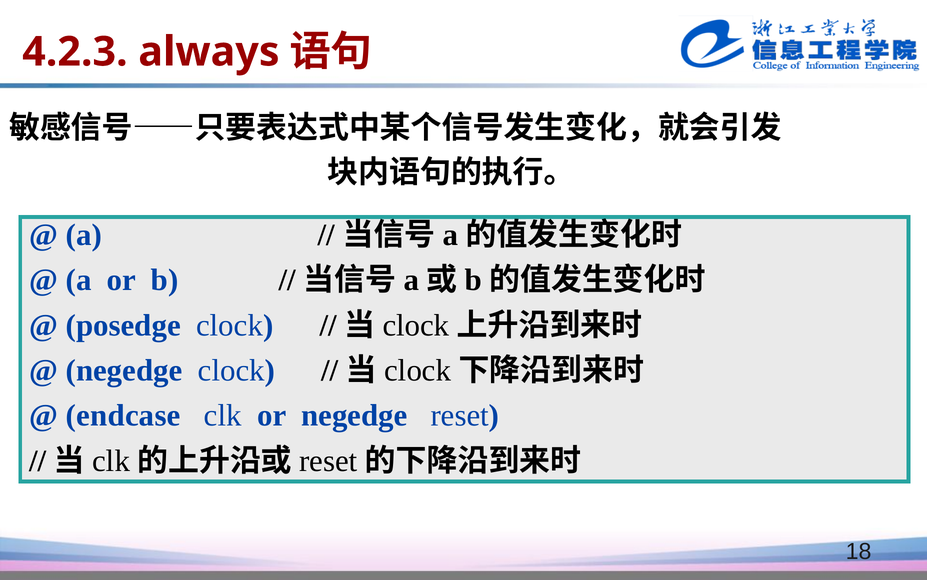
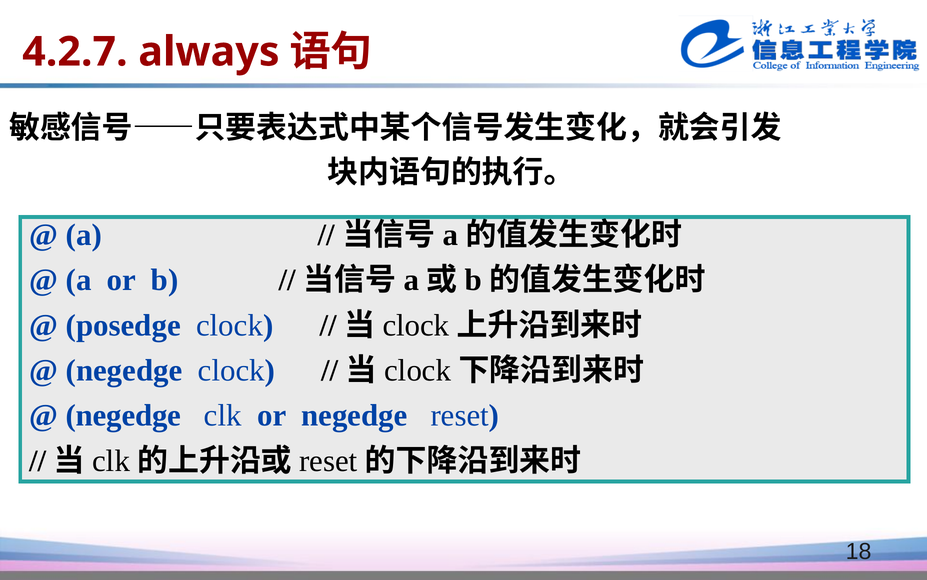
4.2.3: 4.2.3 -> 4.2.7 (75, 52)
endcase: endcase -> negedge (123, 415)
